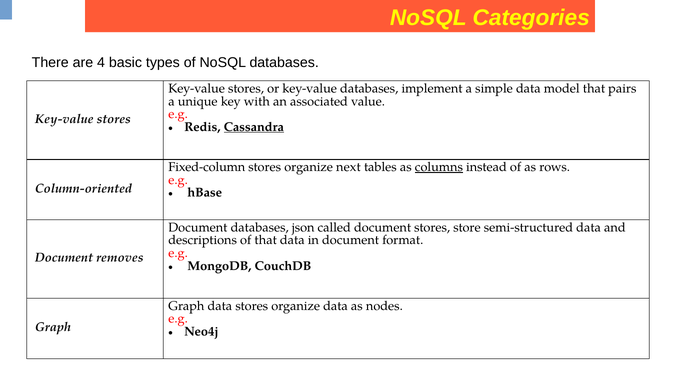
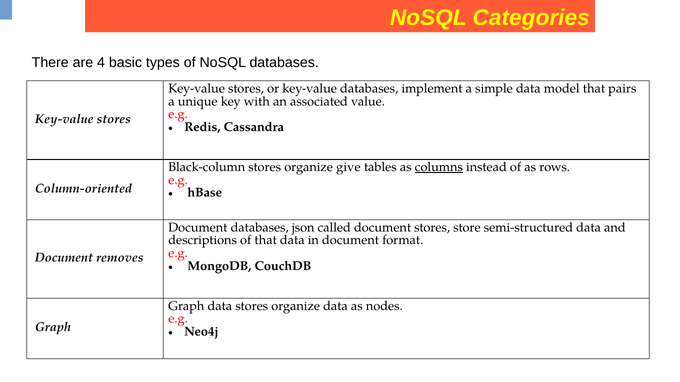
Cassandra underline: present -> none (254, 127)
Fixed-column: Fixed-column -> Black-column (207, 167)
next: next -> give (348, 167)
